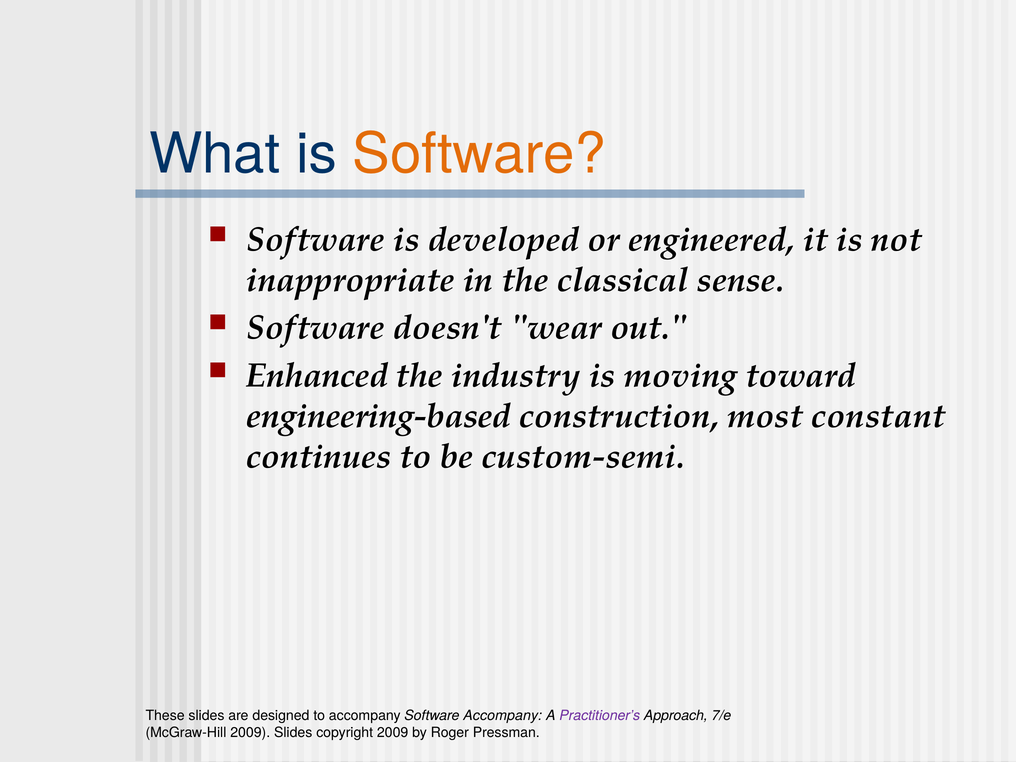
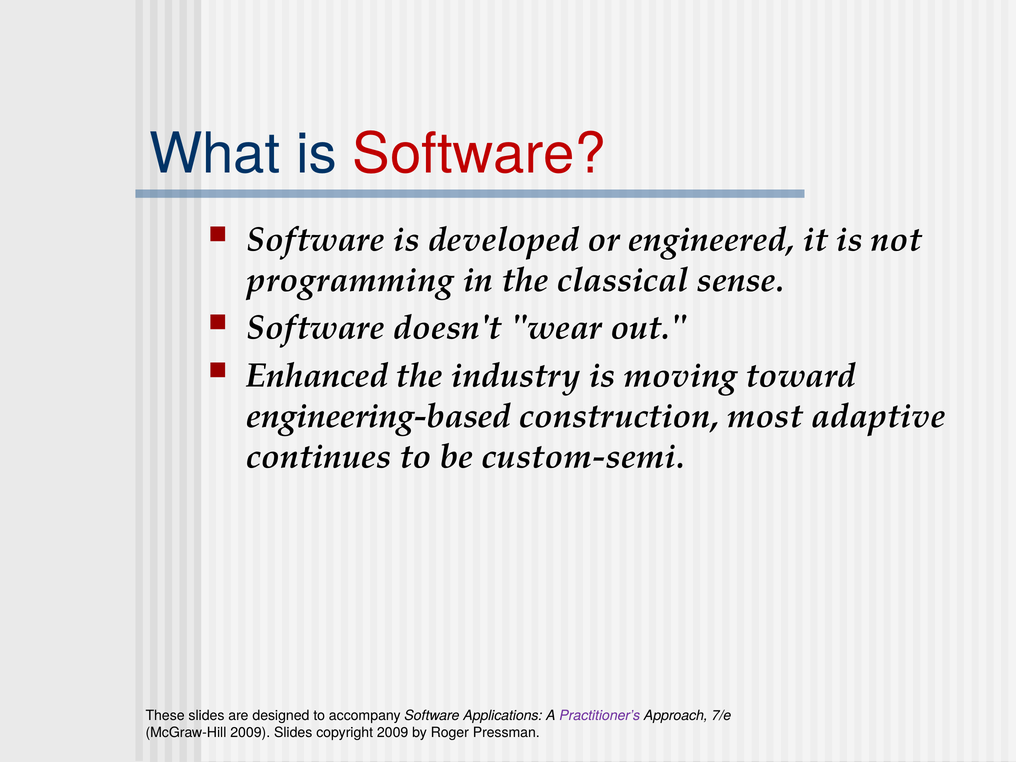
Software colour: orange -> red (479, 154)
inappropriate: inappropriate -> programming (350, 280)
constant: constant -> adaptive (879, 416)
Software Accompany: Accompany -> Applications (503, 716)
